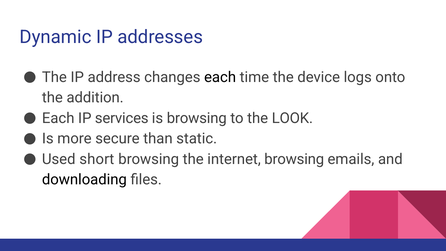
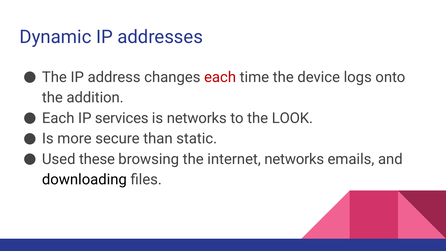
each colour: black -> red (220, 77)
is browsing: browsing -> networks (197, 118)
short: short -> these (97, 159)
internet browsing: browsing -> networks (294, 159)
